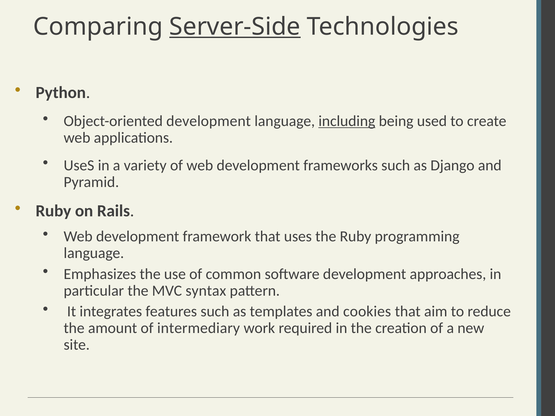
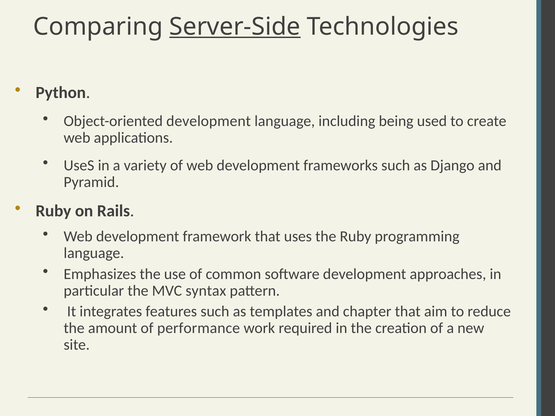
including underline: present -> none (347, 121)
cookies: cookies -> chapter (367, 312)
intermediary: intermediary -> performance (199, 328)
